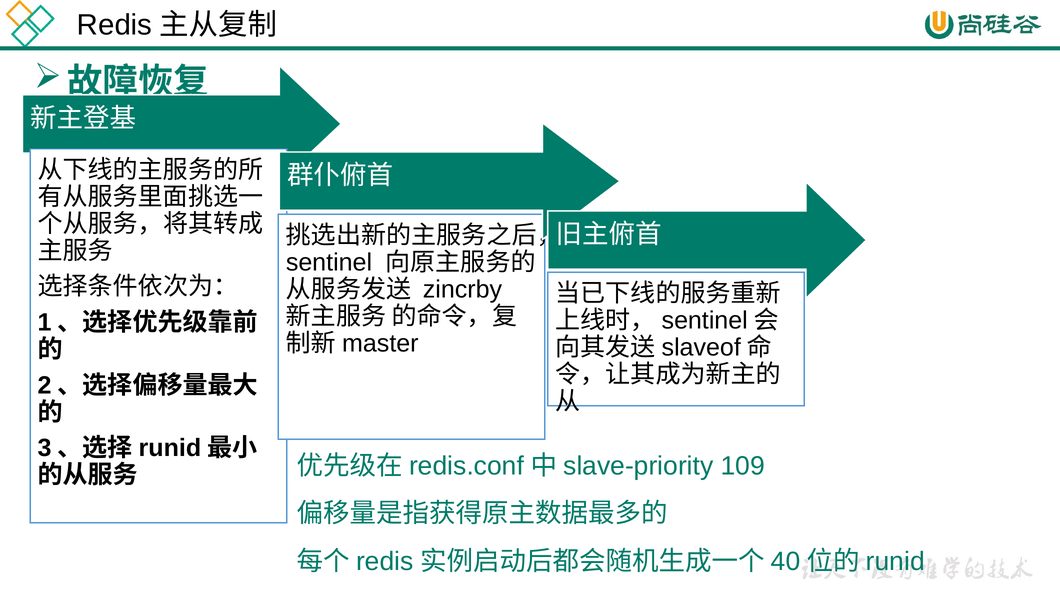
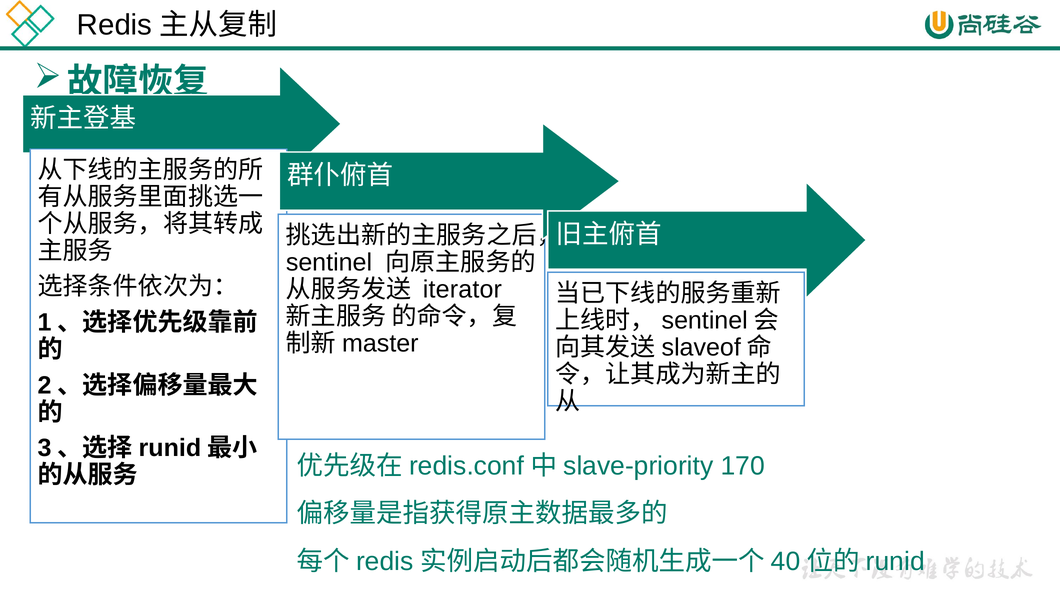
zincrby: zincrby -> iterator (462, 289)
109: 109 -> 170 (743, 466)
